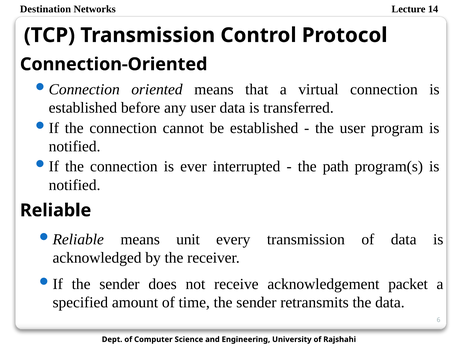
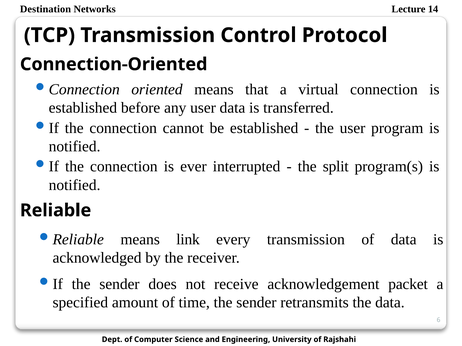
path: path -> split (336, 167)
unit: unit -> link (188, 240)
